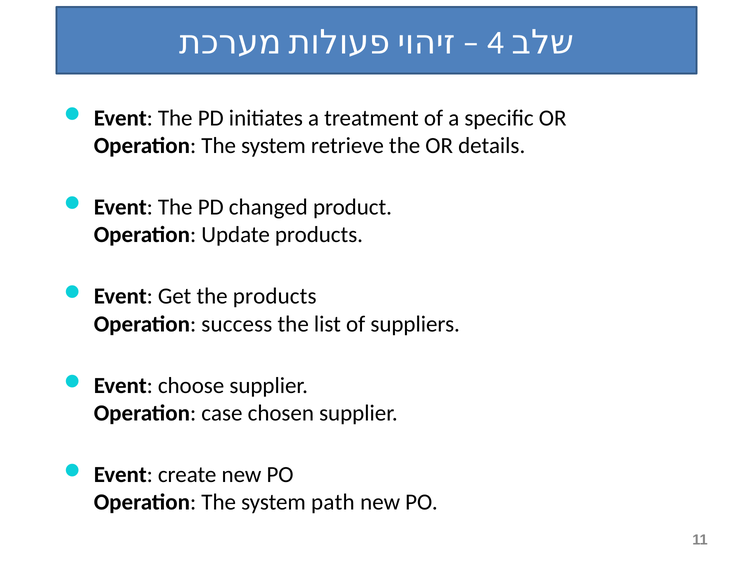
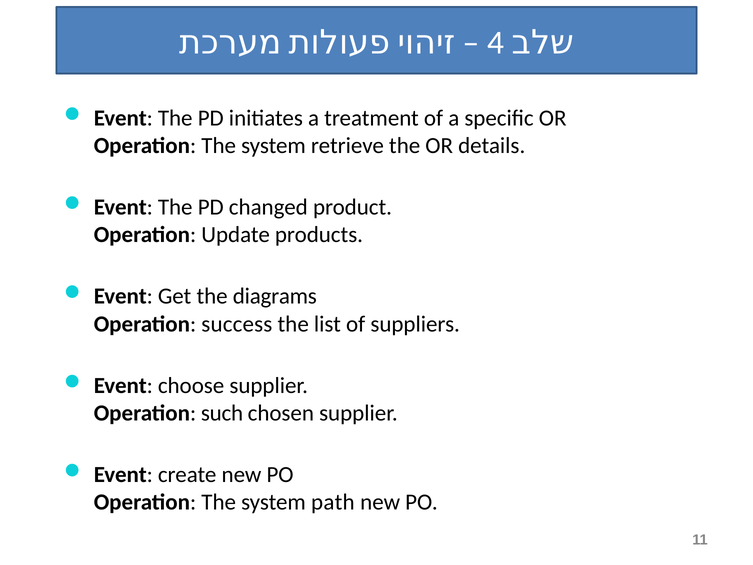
the products: products -> diagrams (275, 296)
case: case -> such (222, 413)
